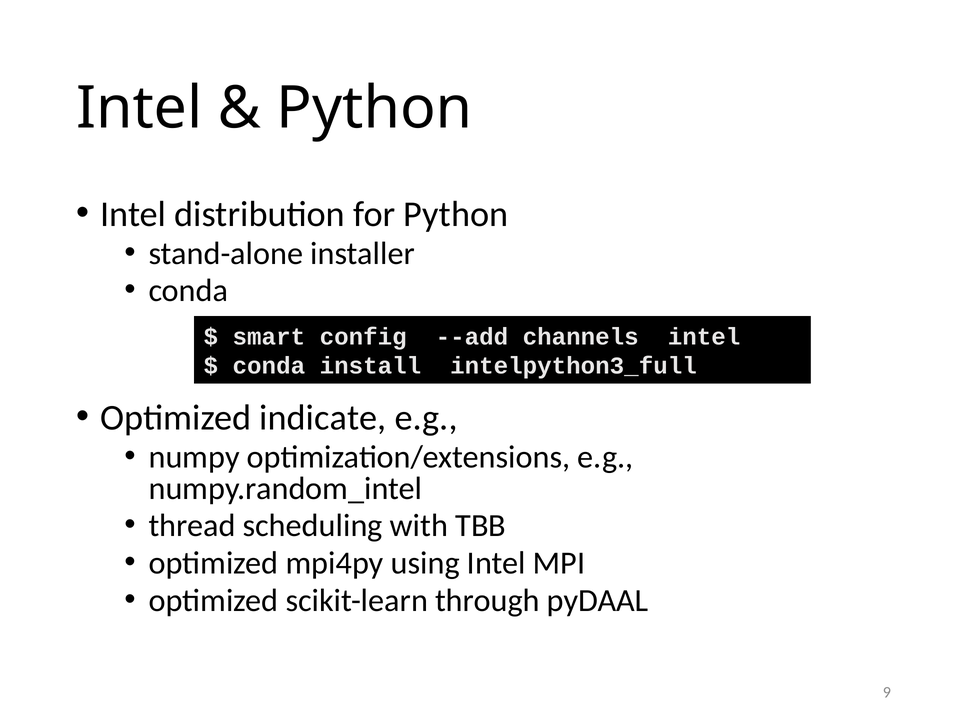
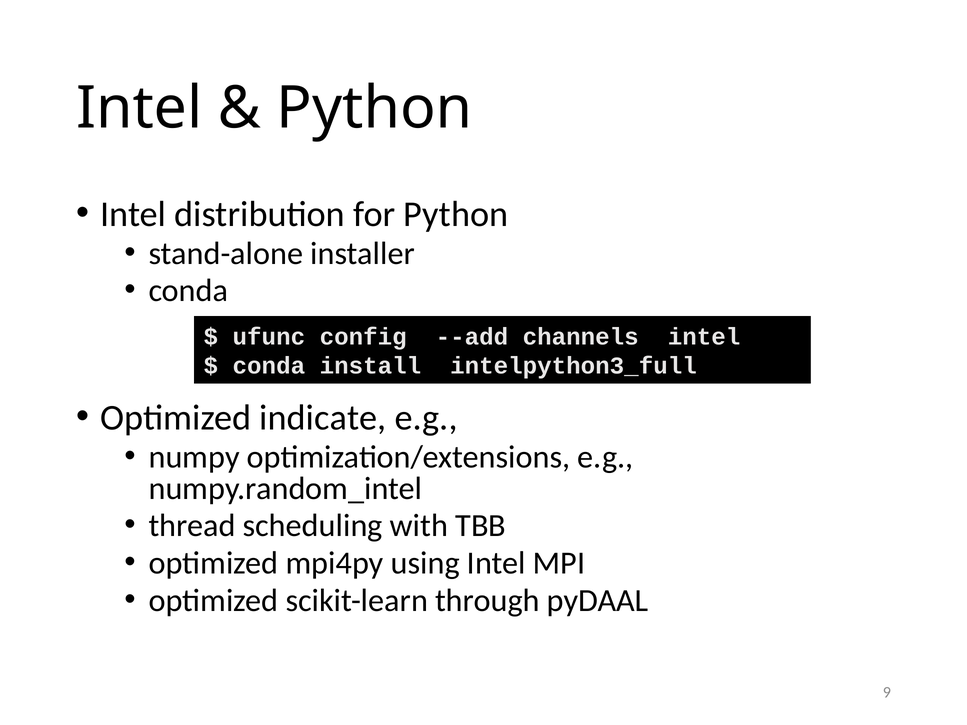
smart: smart -> ufunc (269, 337)
